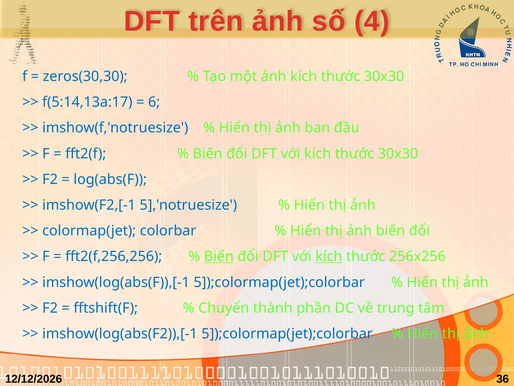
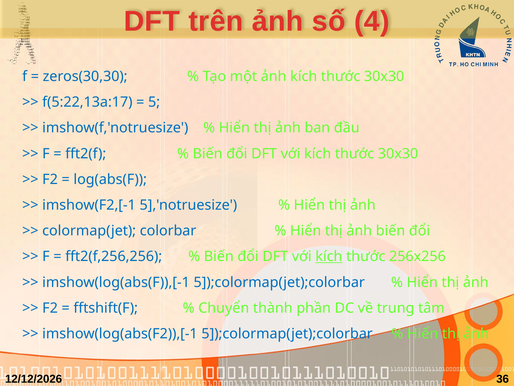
f(5:14,13a:17: f(5:14,13a:17 -> f(5:22,13a:17 (87, 102)
6: 6 -> 5 (154, 102)
Biến underline: present -> none (219, 256)
